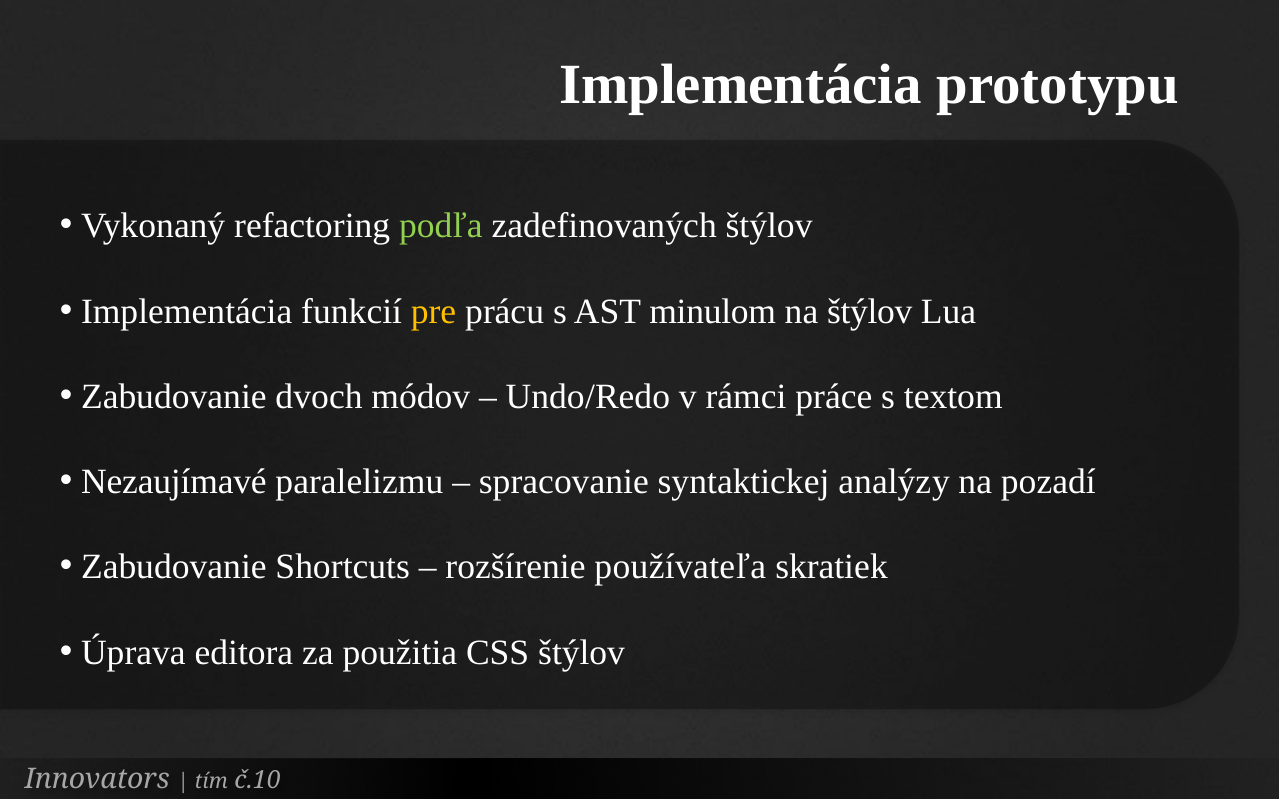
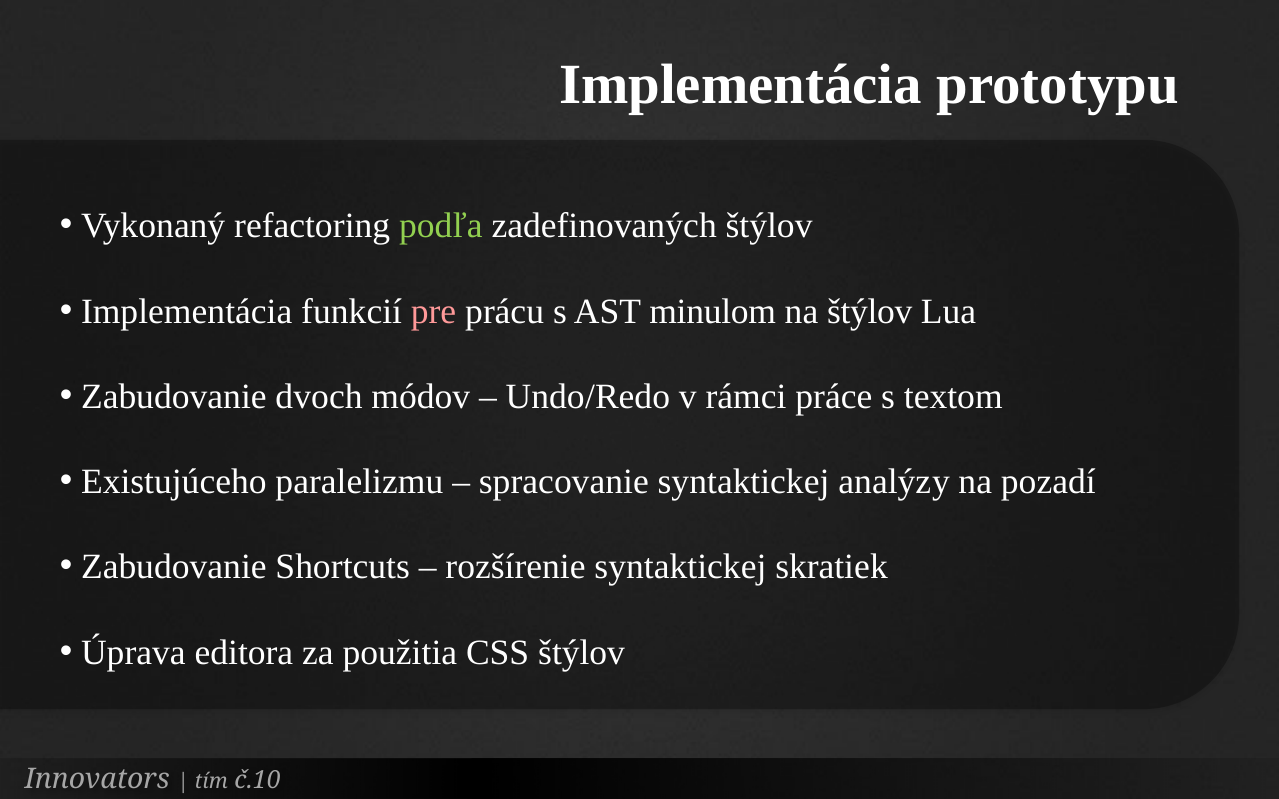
pre colour: yellow -> pink (434, 312)
Nezaujímavé: Nezaujímavé -> Existujúceho (174, 482)
rozšírenie používateľa: používateľa -> syntaktickej (680, 567)
